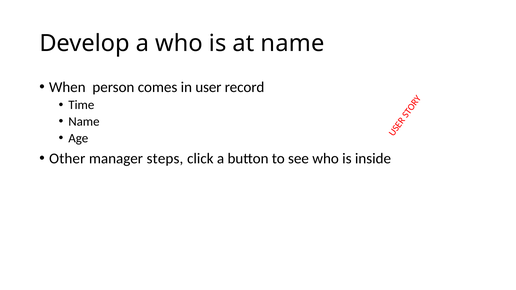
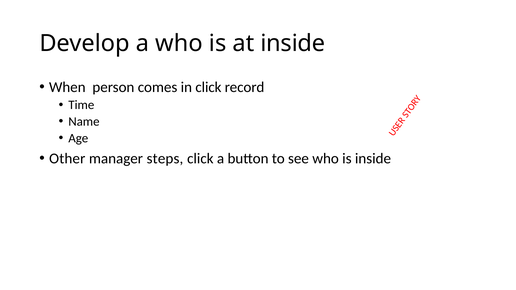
at name: name -> inside (293, 43)
in user: user -> click (208, 87)
